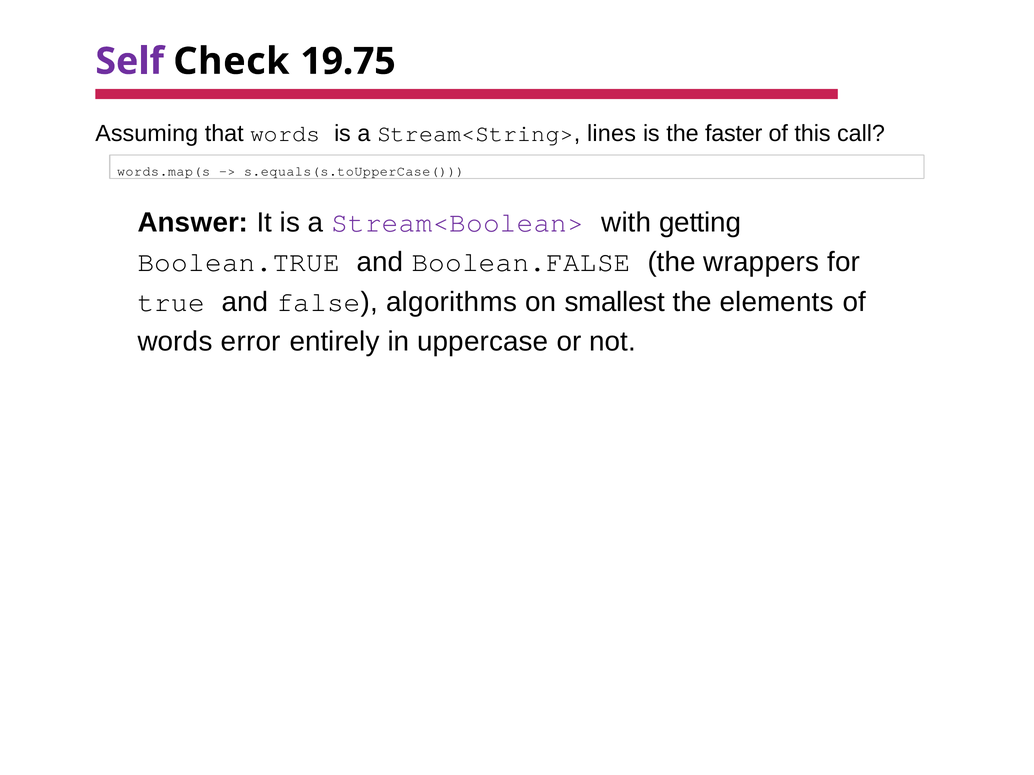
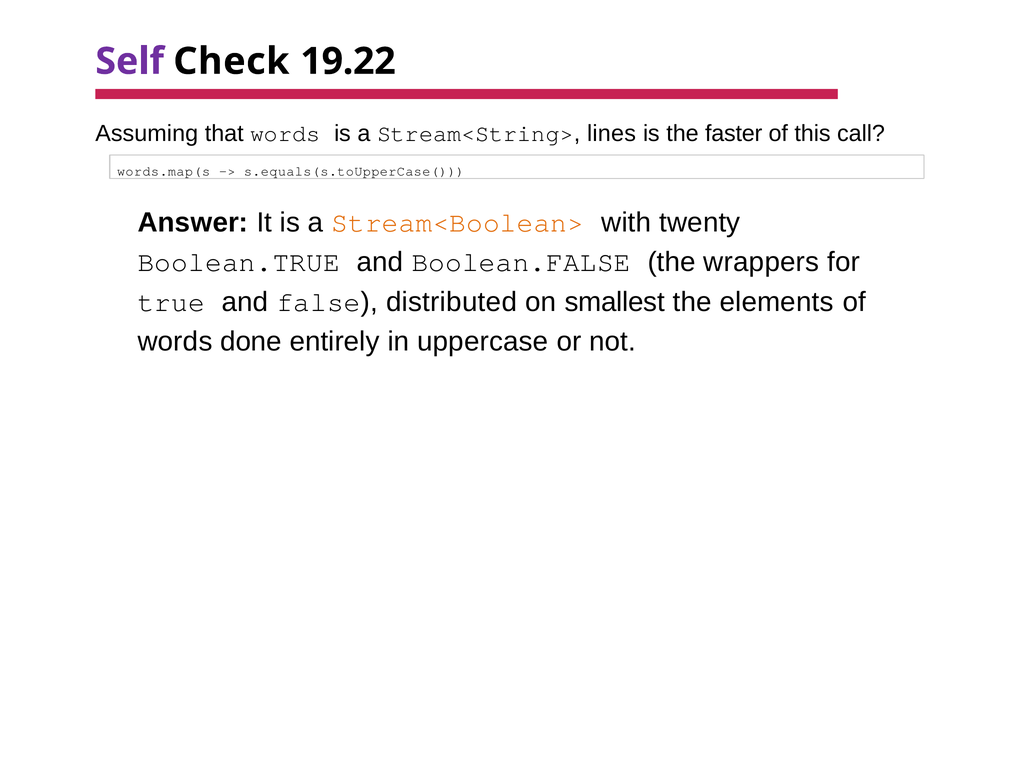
19.75: 19.75 -> 19.22 (348, 61)
Stream<Boolean> colour: purple -> orange (458, 223)
getting: getting -> twenty (700, 223)
algorithms: algorithms -> distributed (452, 302)
error: error -> done (251, 342)
